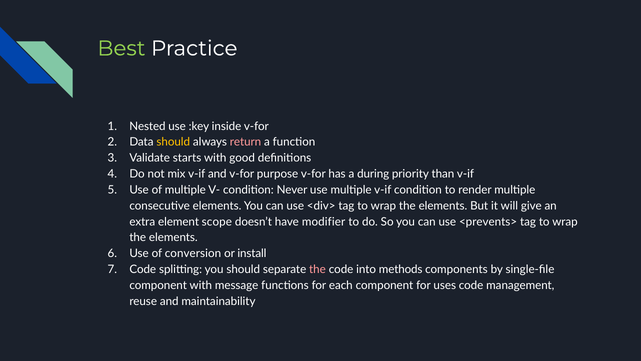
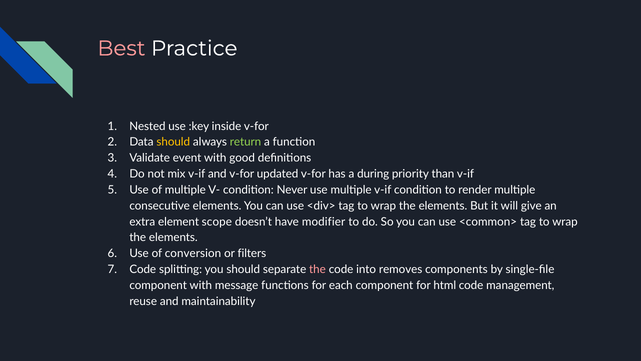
Best colour: light green -> pink (121, 48)
return colour: pink -> light green (245, 142)
starts: starts -> event (187, 158)
purpose: purpose -> updated (278, 174)
<prevents>: <prevents> -> <common> (488, 221)
install: install -> filters (252, 253)
methods: methods -> removes (401, 269)
uses: uses -> html (445, 285)
